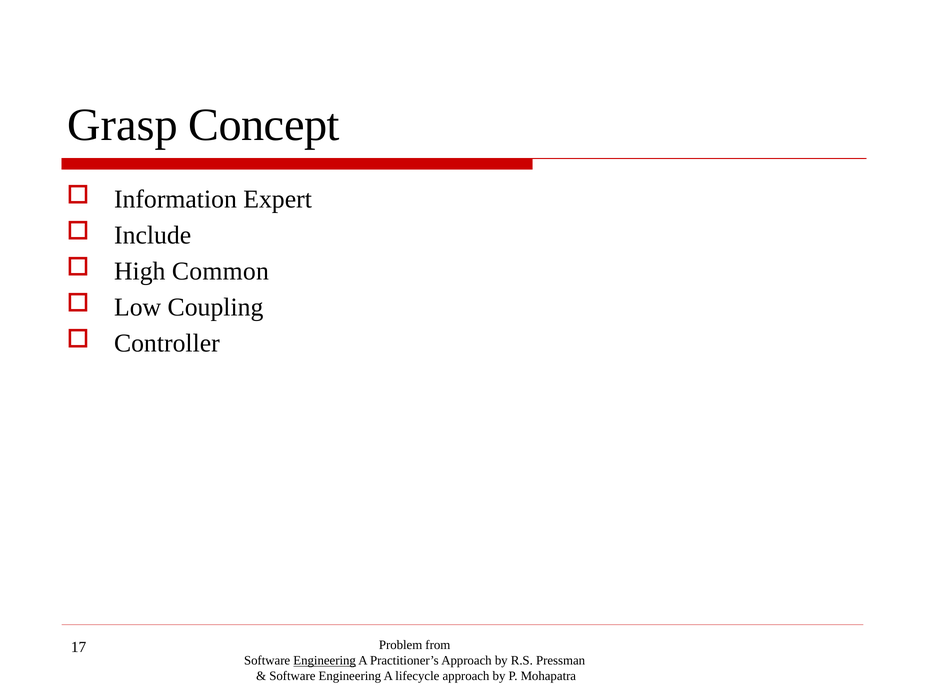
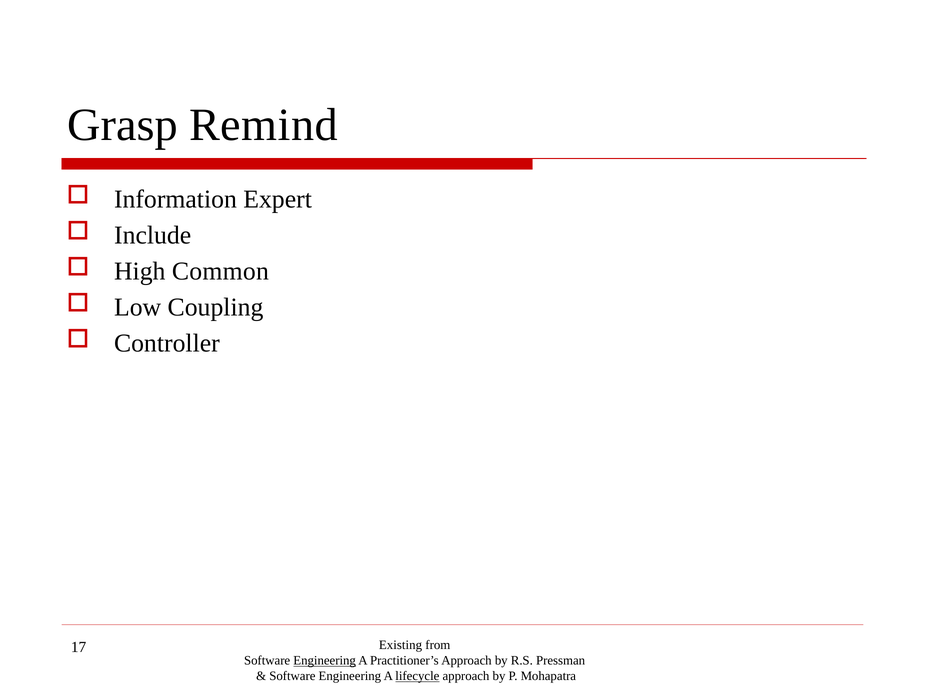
Concept: Concept -> Remind (263, 125)
Problem: Problem -> Existing (401, 645)
lifecycle underline: none -> present (417, 676)
